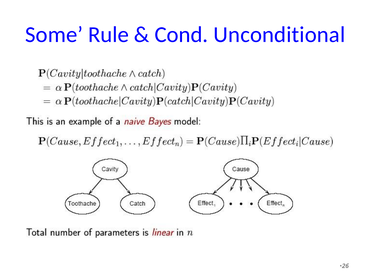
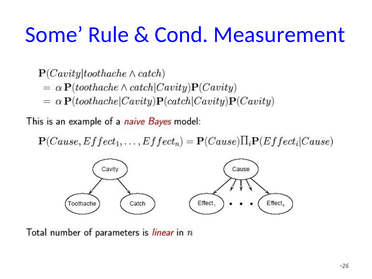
Unconditional: Unconditional -> Measurement (279, 35)
